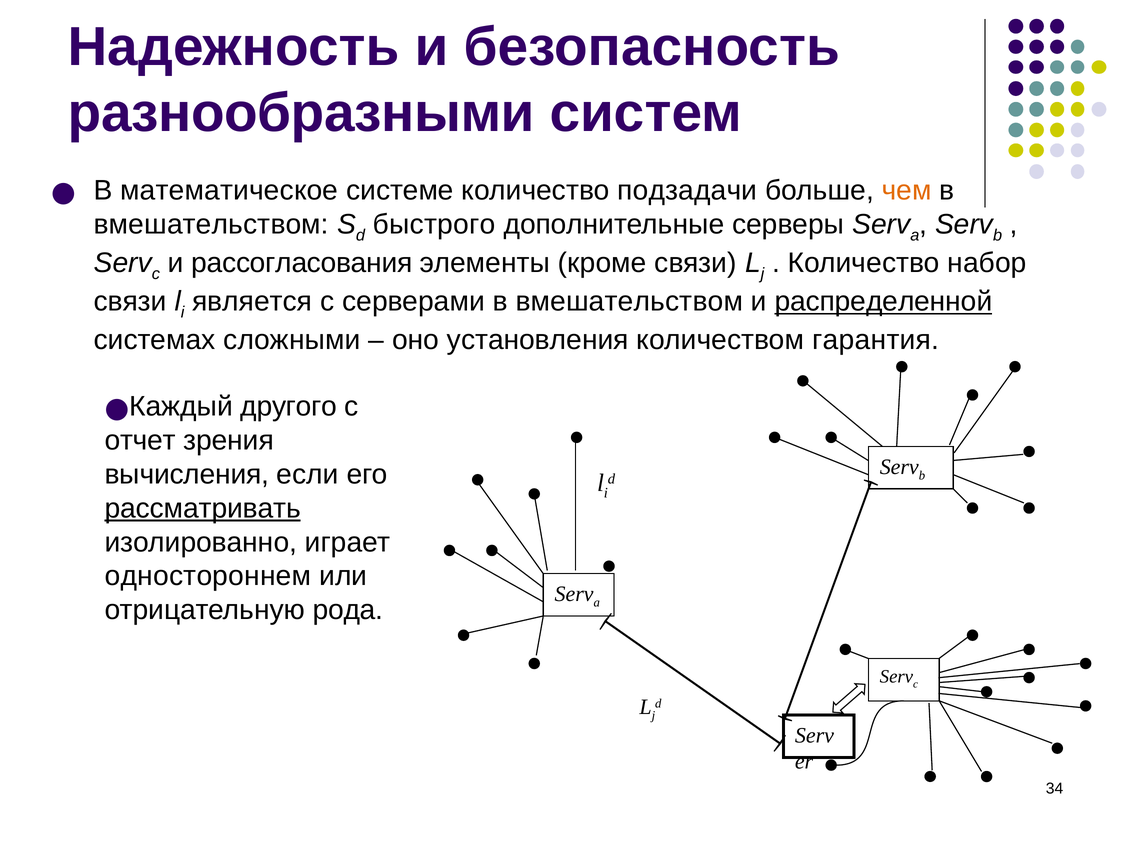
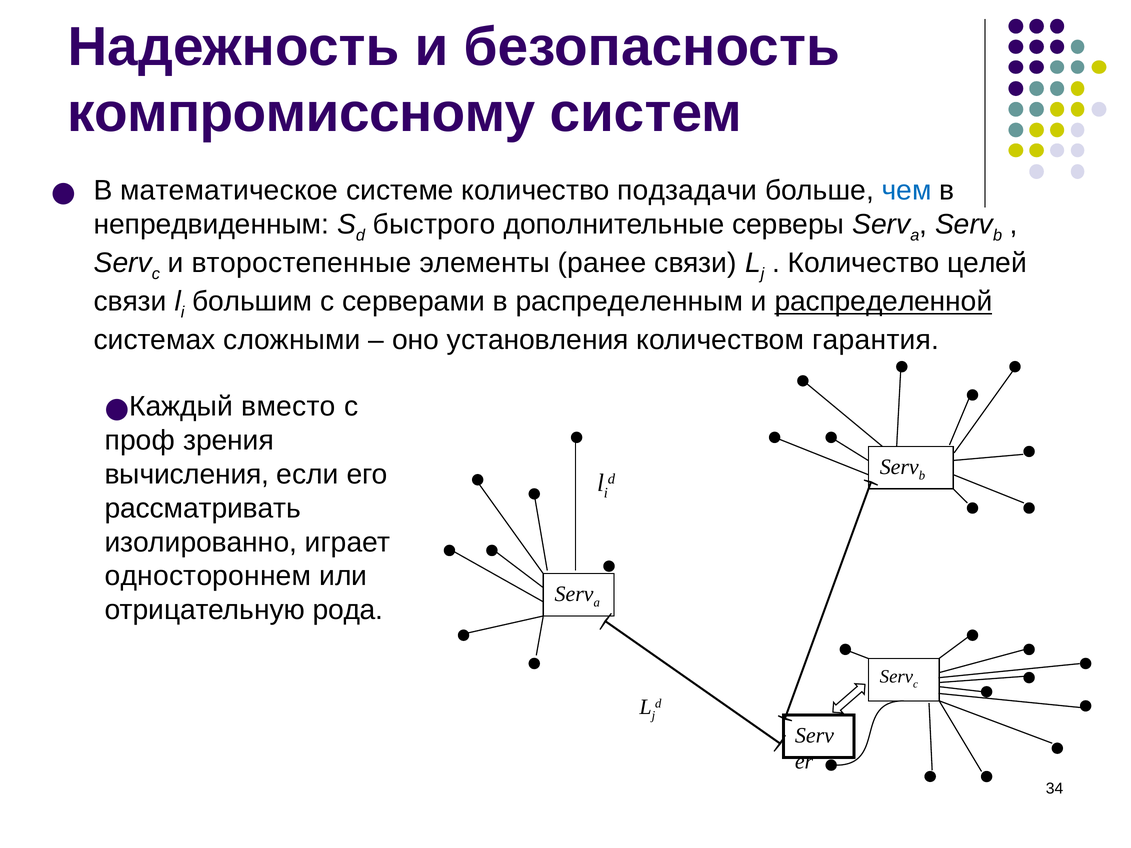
разнообразными: разнообразными -> компромиссному (301, 113)
чем colour: orange -> blue (907, 191)
вмешательством: вмешательством -> непредвиденным (211, 224)
рассогласования: рассогласования -> второстепенные (302, 263)
кроме: кроме -> ранее (602, 263)
набор: набор -> целей (987, 263)
является: является -> большим (252, 302)
серверами в вмешательством: вмешательством -> распределенным (629, 302)
другого: другого -> вместо (288, 407)
отчет: отчет -> проф (140, 441)
рассматривать underline: present -> none (203, 508)
